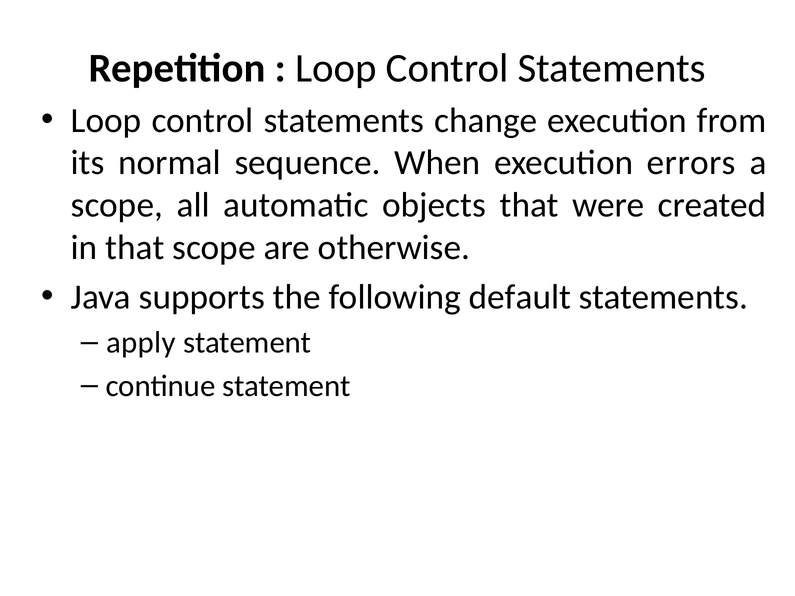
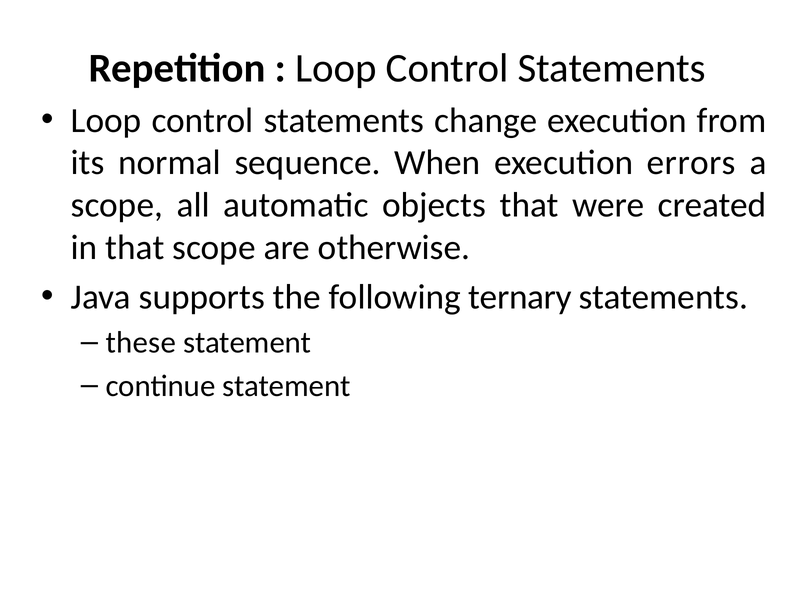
default: default -> ternary (520, 297)
apply: apply -> these (141, 343)
